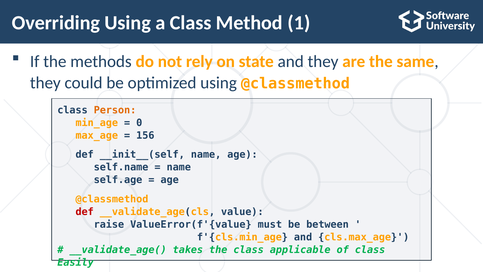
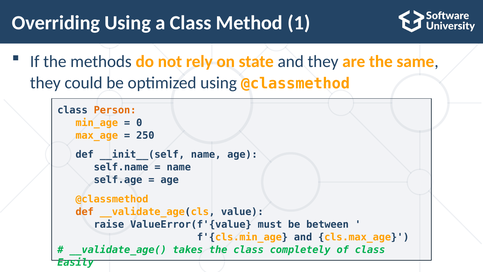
156: 156 -> 250 (145, 135)
def colour: red -> orange (85, 211)
applicable: applicable -> completely (300, 250)
